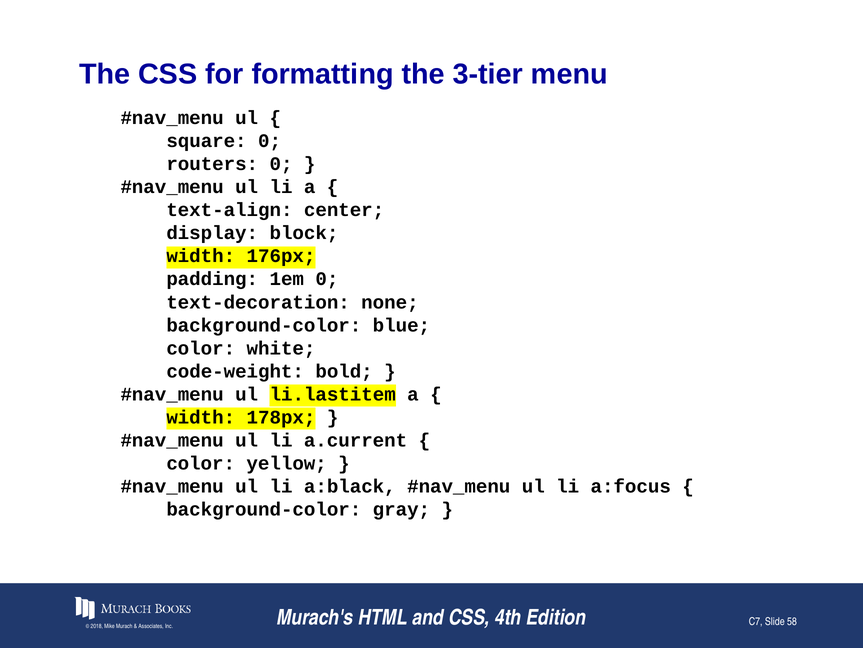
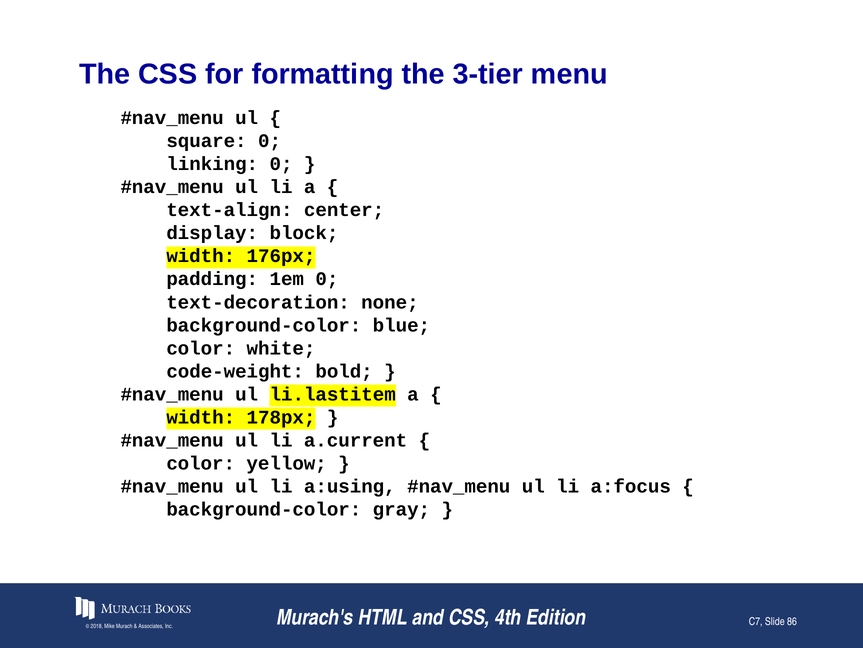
routers: routers -> linking (212, 164)
a:black: a:black -> a:using (350, 486)
58: 58 -> 86 (792, 621)
